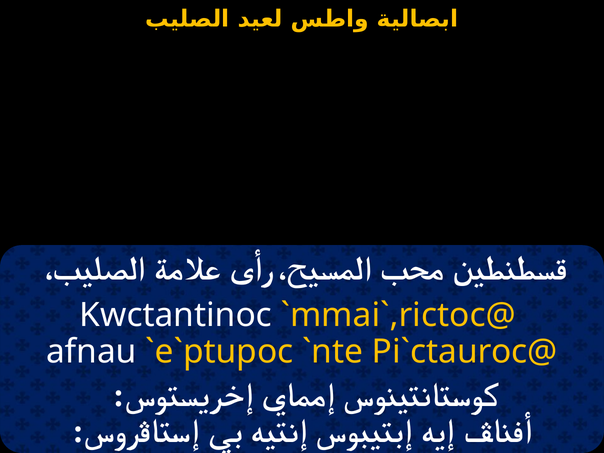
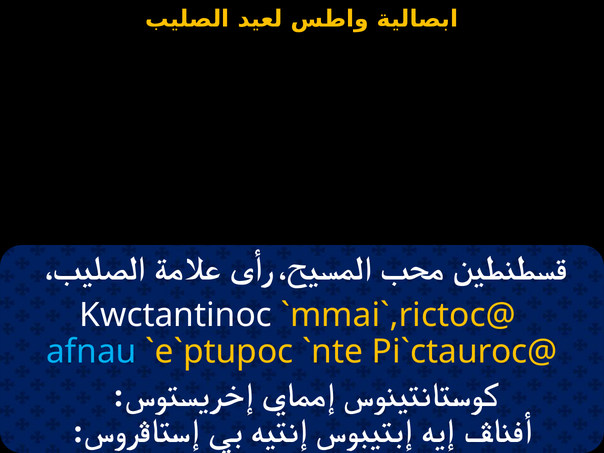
afnau colour: white -> light blue (91, 352)
